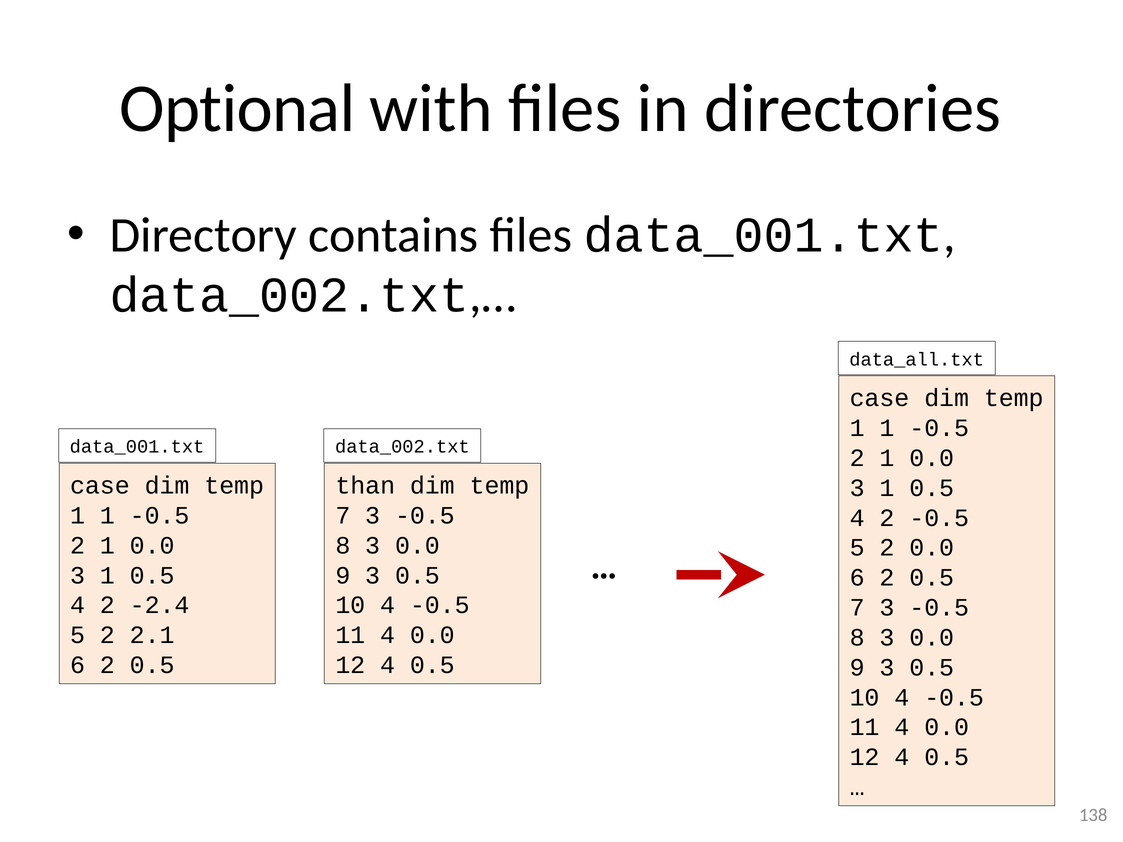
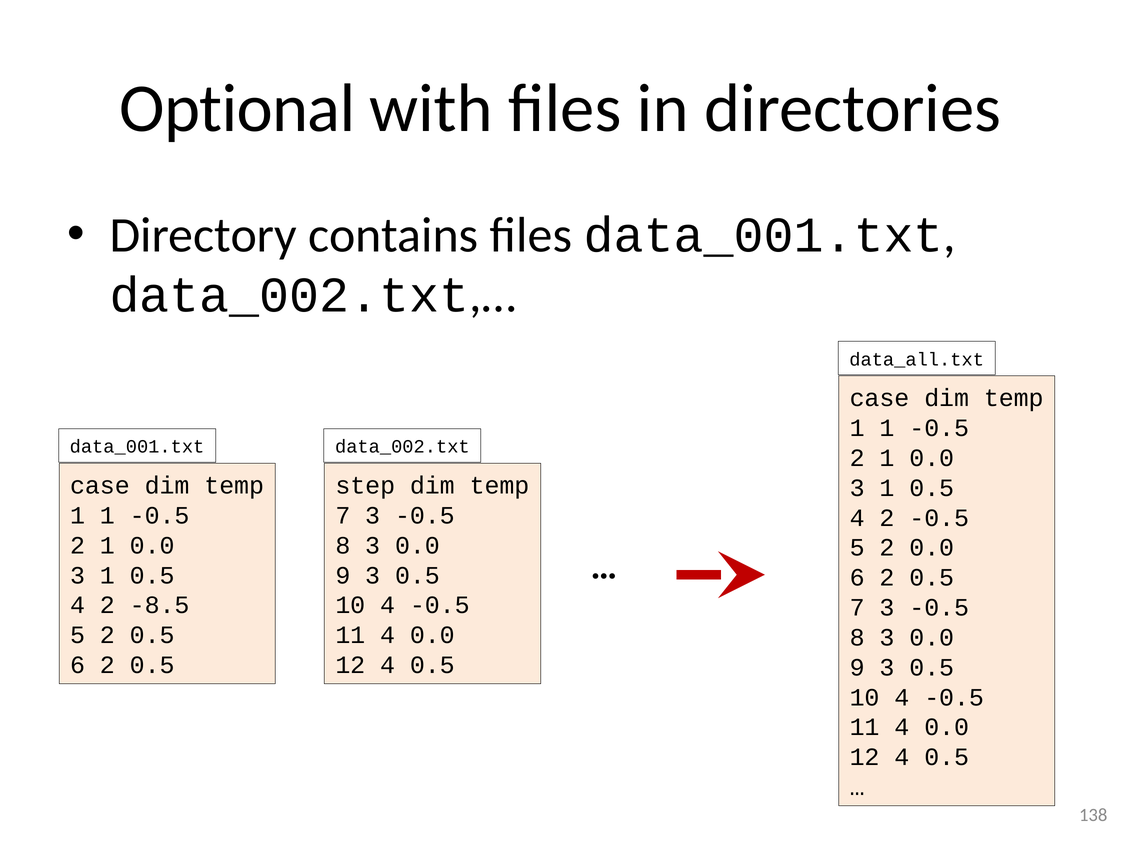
than: than -> step (365, 486)
-2.4: -2.4 -> -8.5 (160, 605)
5 2 2.1: 2.1 -> 0.5 (152, 635)
